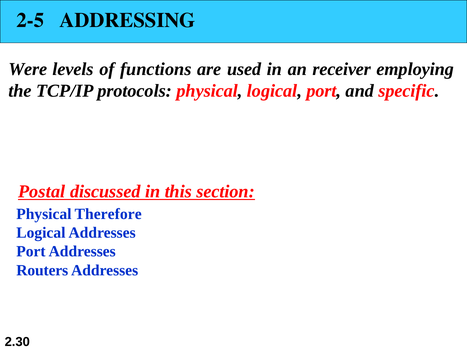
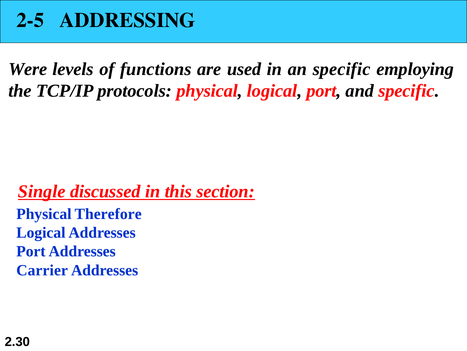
an receiver: receiver -> specific (342, 69)
Postal: Postal -> Single (42, 191)
Routers: Routers -> Carrier (42, 270)
